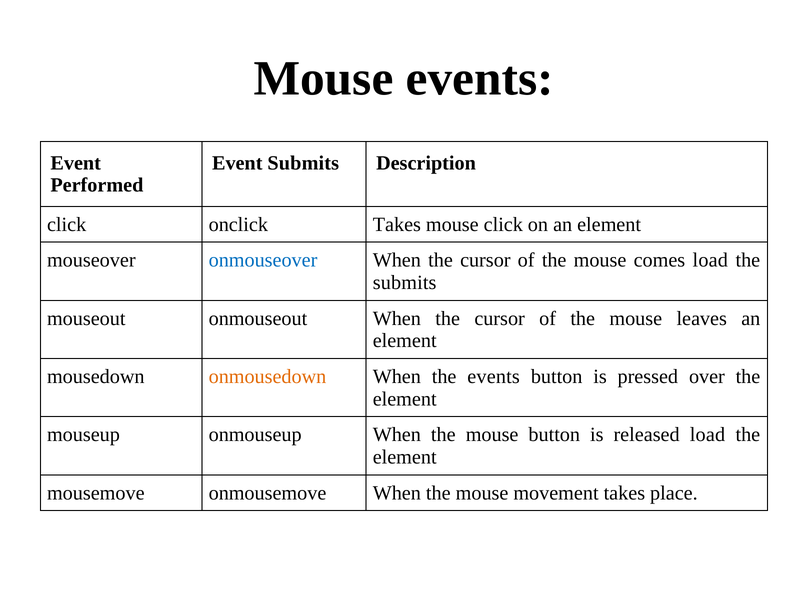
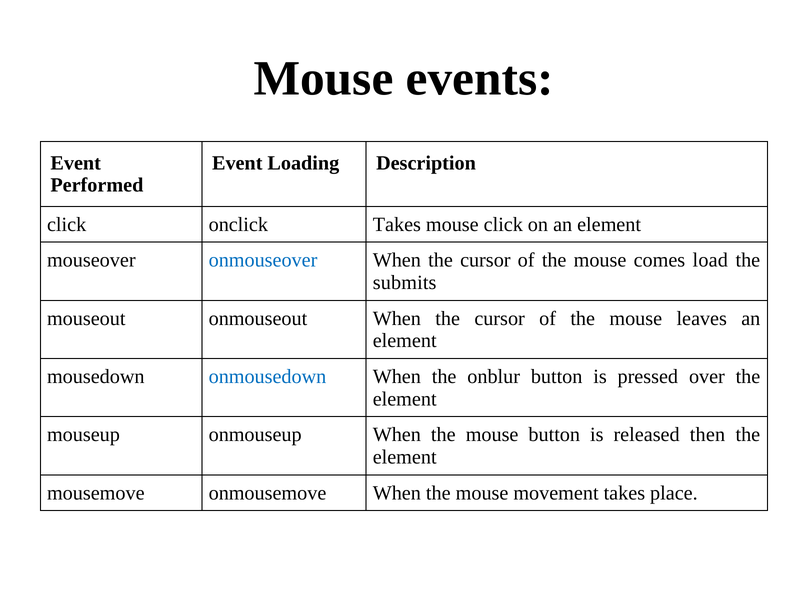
Event Submits: Submits -> Loading (303, 163)
onmousedown colour: orange -> blue (267, 377)
the events: events -> onblur (494, 377)
released load: load -> then (707, 435)
